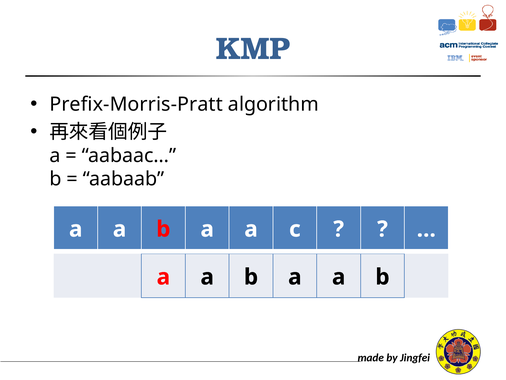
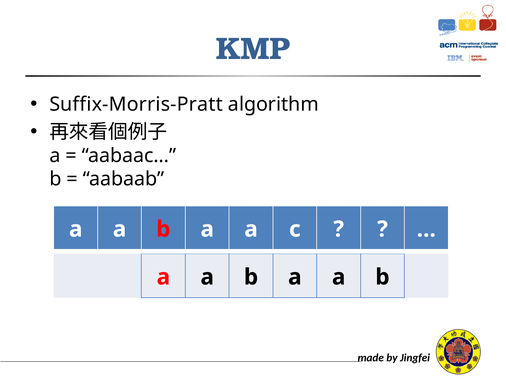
Prefix-Morris-Pratt: Prefix-Morris-Pratt -> Suffix-Morris-Pratt (136, 104)
